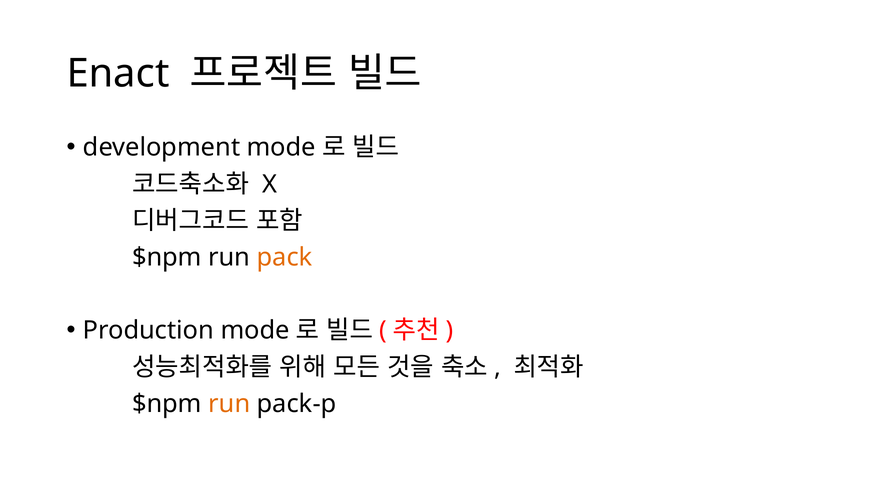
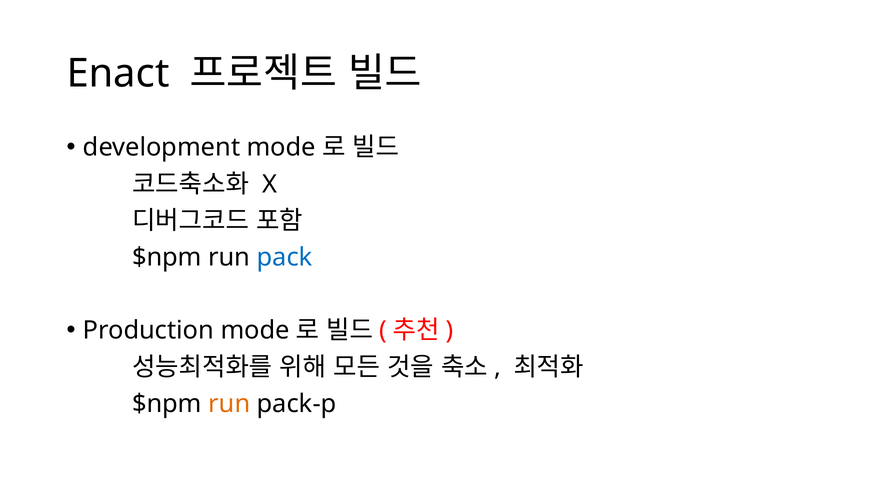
pack colour: orange -> blue (285, 257)
